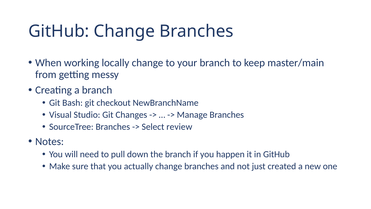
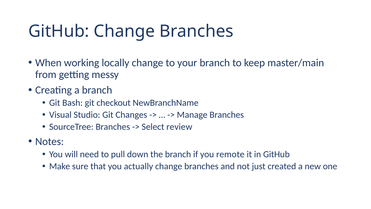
happen: happen -> remote (230, 154)
